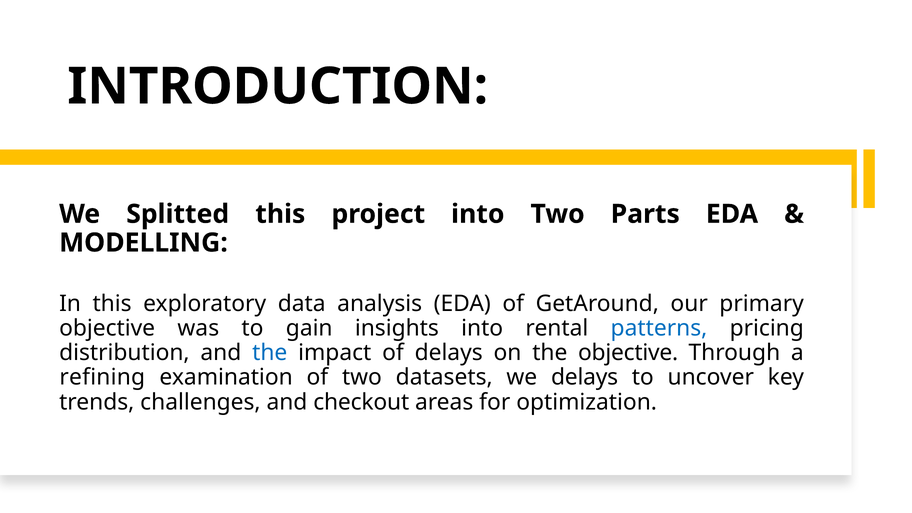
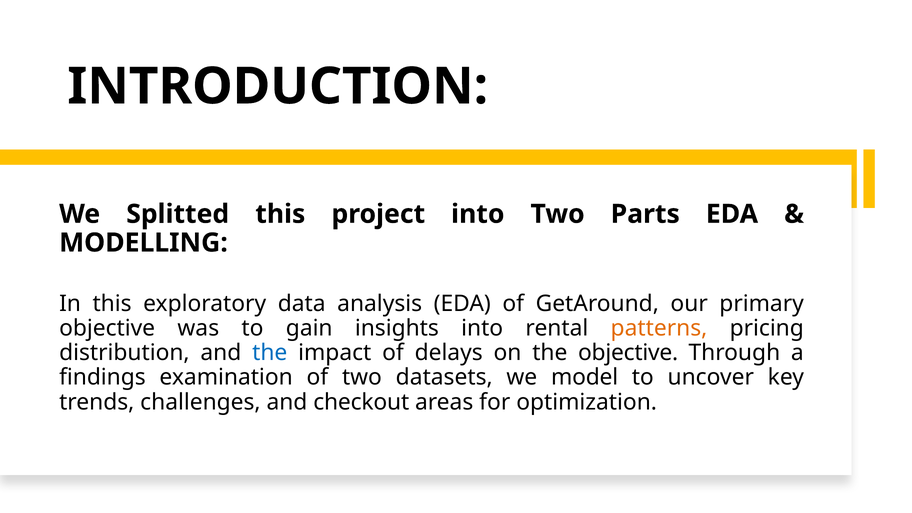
patterns colour: blue -> orange (659, 328)
refining: refining -> findings (102, 377)
we delays: delays -> model (585, 377)
